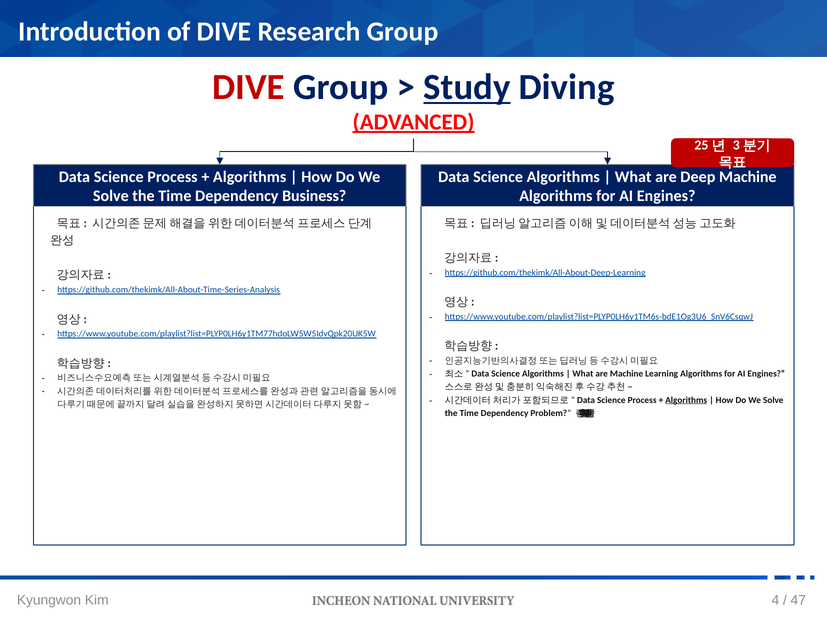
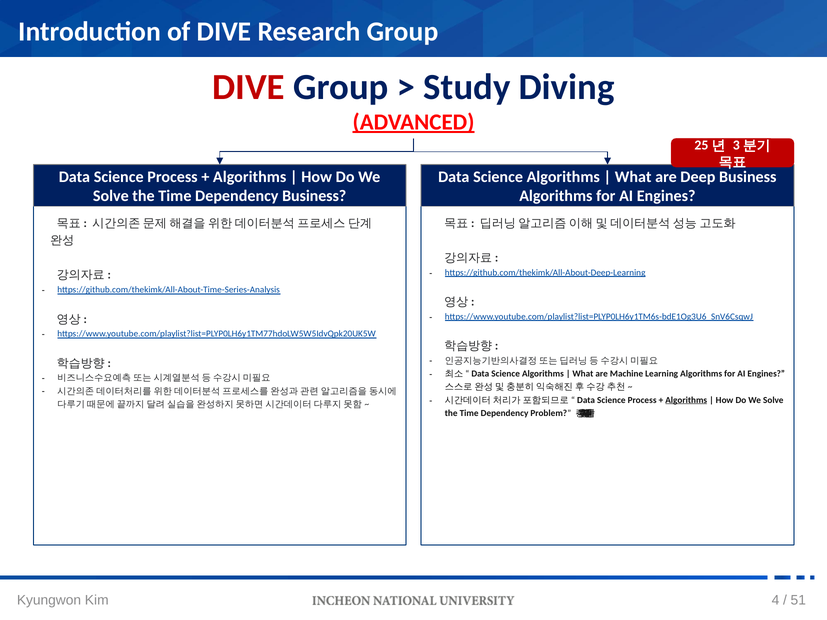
Study underline: present -> none (467, 87)
Deep Machine: Machine -> Business (748, 177)
47: 47 -> 51 (798, 601)
